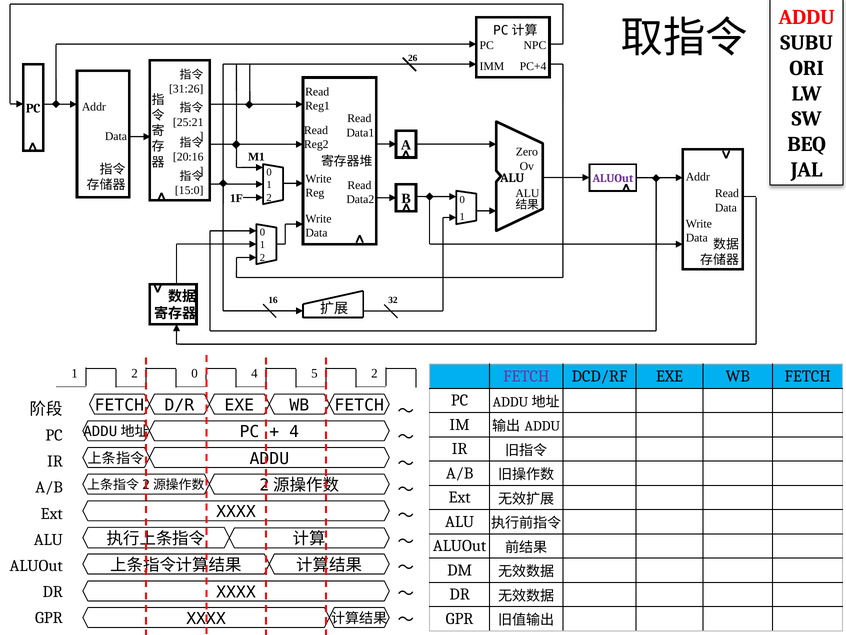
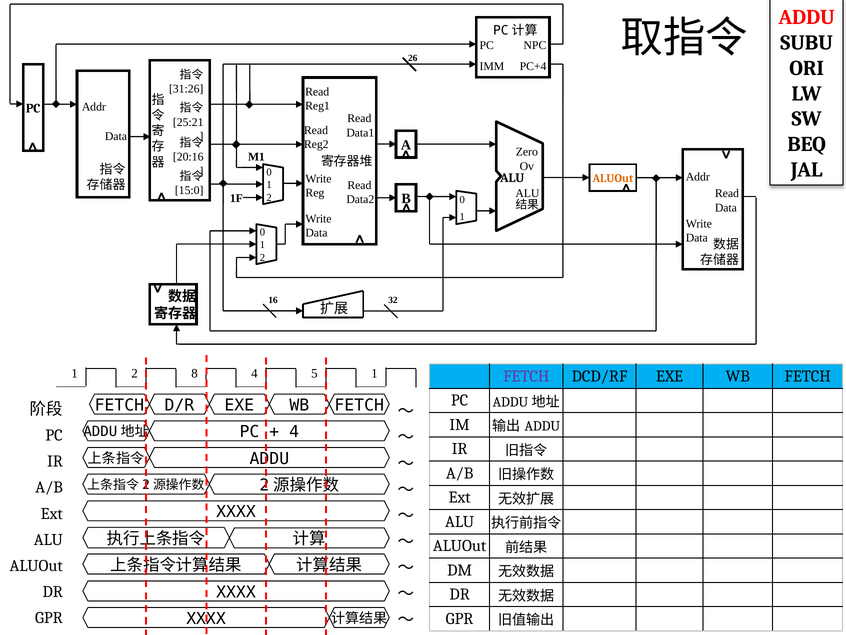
ALUOut colour: purple -> orange (613, 178)
2 0: 0 -> 8 (195, 373)
5 2: 2 -> 1 (374, 373)
